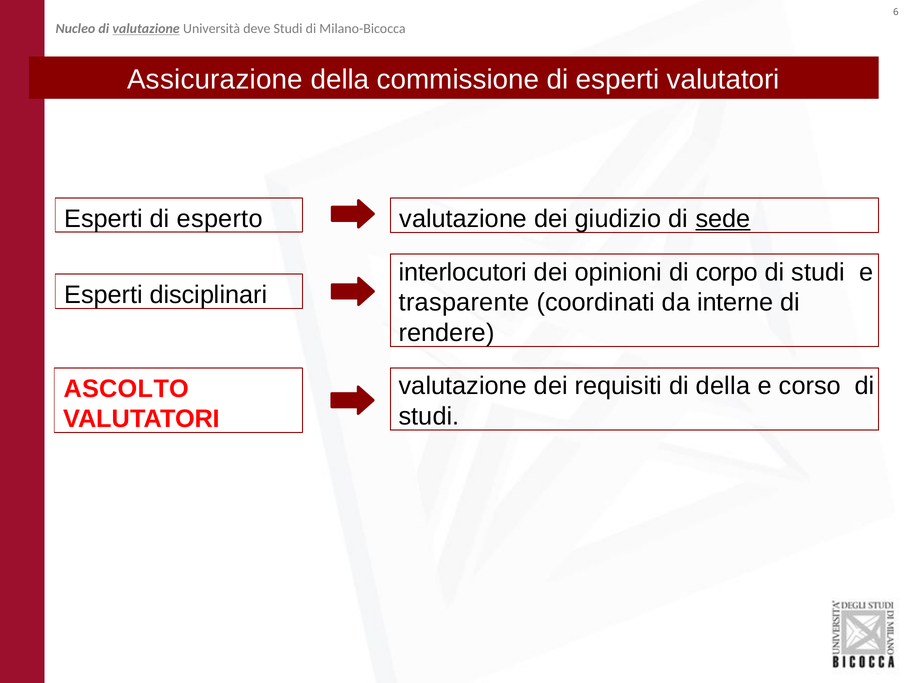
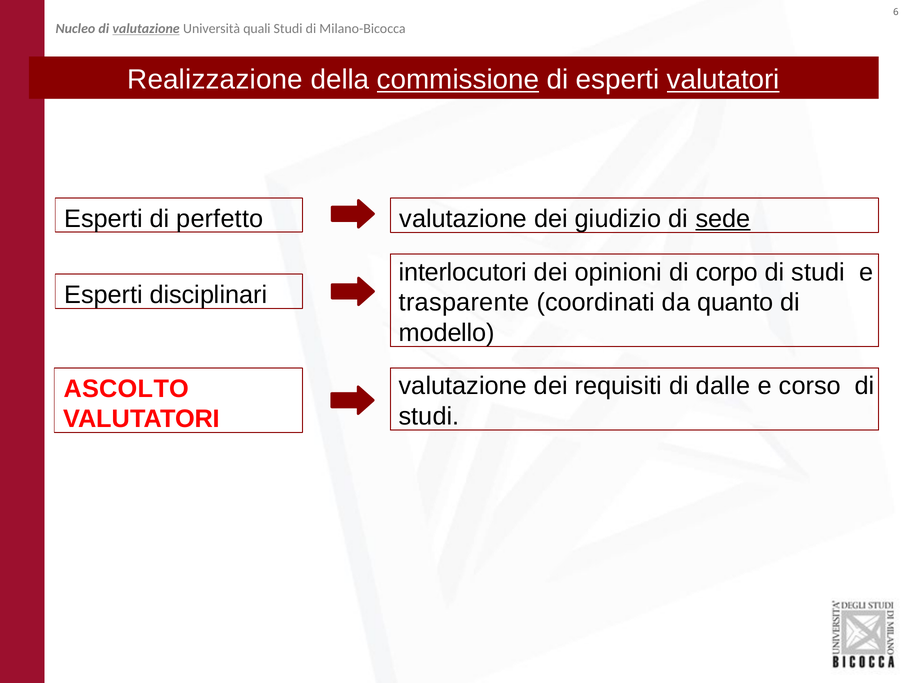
deve: deve -> quali (257, 29)
Assicurazione: Assicurazione -> Realizzazione (215, 80)
commissione underline: none -> present (458, 80)
valutatori underline: none -> present (723, 80)
esperto: esperto -> perfetto (220, 219)
interne: interne -> quanto (735, 303)
rendere: rendere -> modello (447, 333)
di della: della -> dalle (723, 386)
